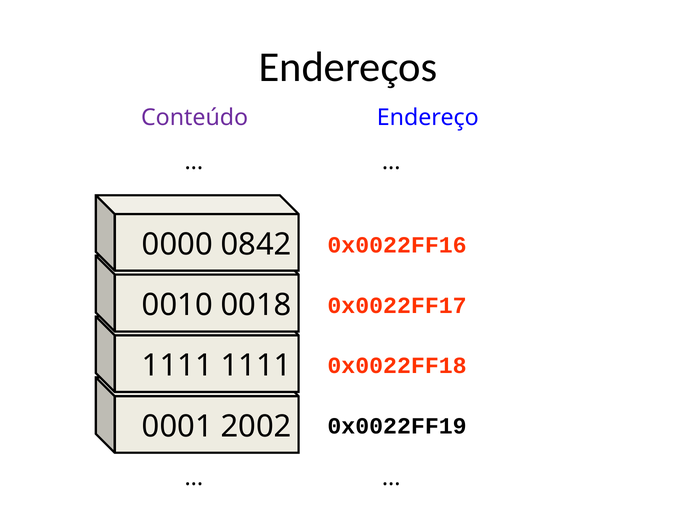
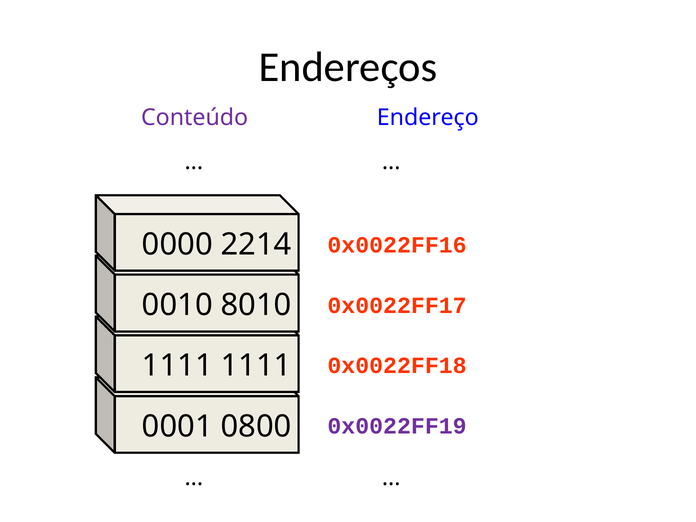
0842: 0842 -> 2214 (256, 245)
0018: 0018 -> 8010 (256, 305)
0x0022FF19 colour: black -> purple (397, 426)
2002: 2002 -> 0800 (256, 427)
